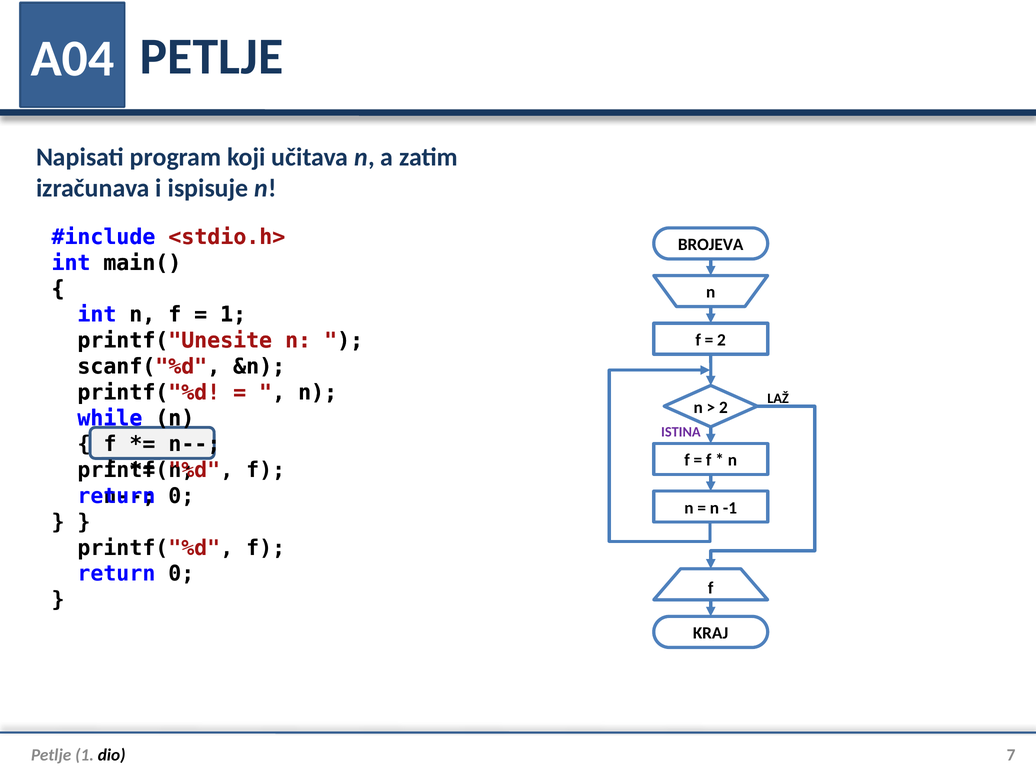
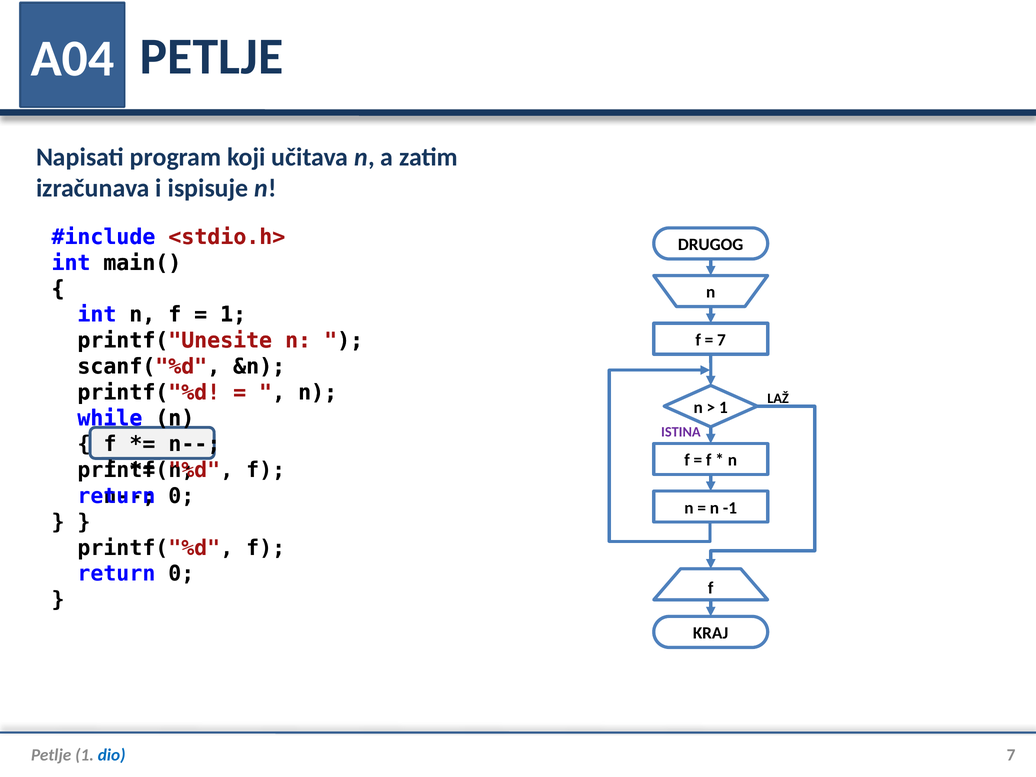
BROJEVA: BROJEVA -> DRUGOG (711, 245)
2: 2 -> 7 (721, 340)
2: 2 -> 1 (723, 407)
dio colour: black -> blue (112, 755)
